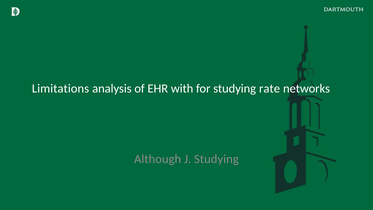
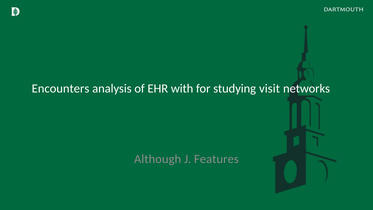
Limitations: Limitations -> Encounters (61, 89)
rate: rate -> visit (270, 89)
J Studying: Studying -> Features (216, 159)
